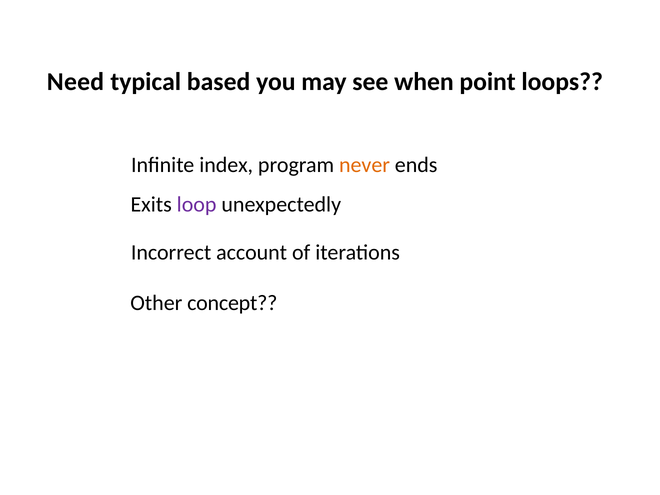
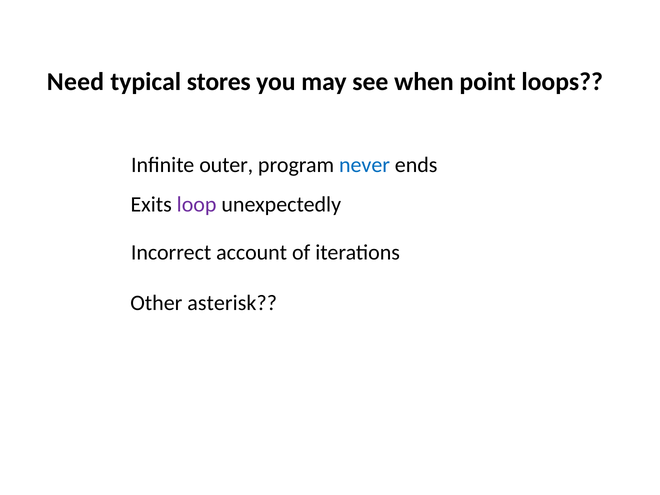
based: based -> stores (219, 82)
index: index -> outer (226, 165)
never colour: orange -> blue (365, 165)
concept: concept -> asterisk (232, 303)
